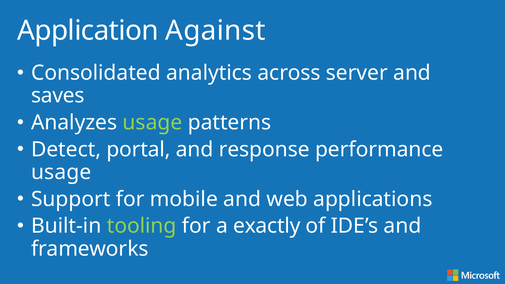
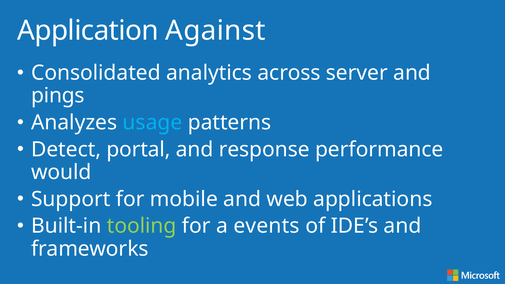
saves: saves -> pings (58, 96)
usage colour: light green -> light blue (152, 123)
usage: usage -> would (61, 172)
exactly: exactly -> events (267, 226)
